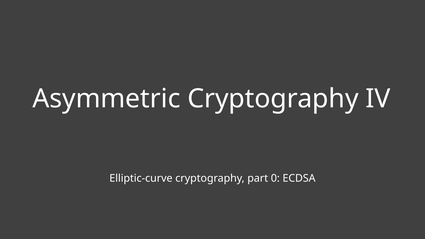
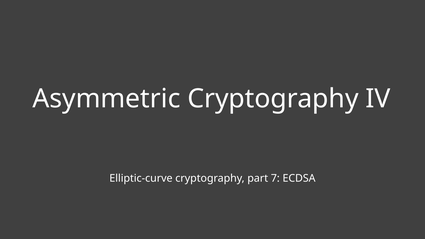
0: 0 -> 7 (275, 178)
